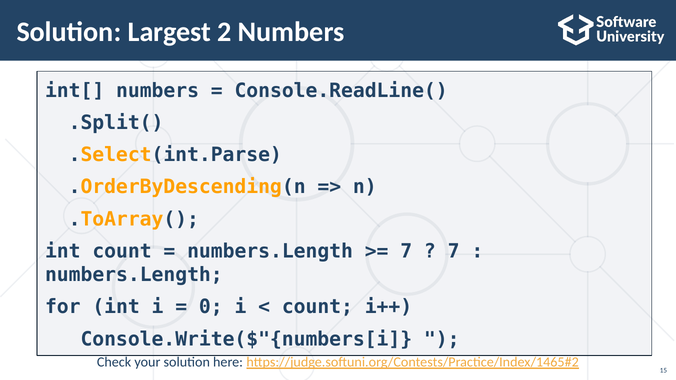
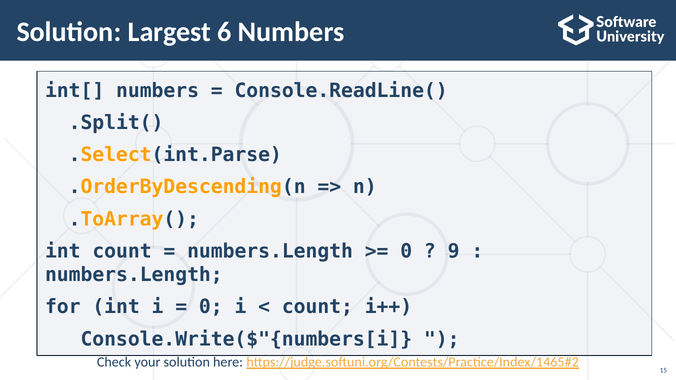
2: 2 -> 6 (224, 32)
7: 7 -> 0 (406, 251)
7: 7 -> 9 (454, 251)
